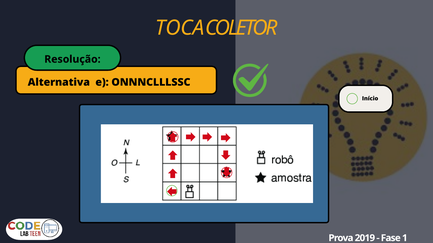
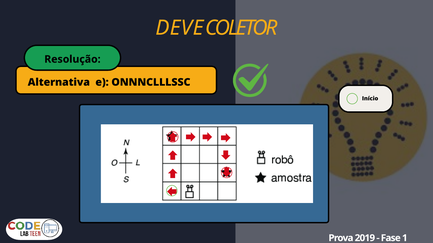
TOCA: TOCA -> DEVE (180, 28)
